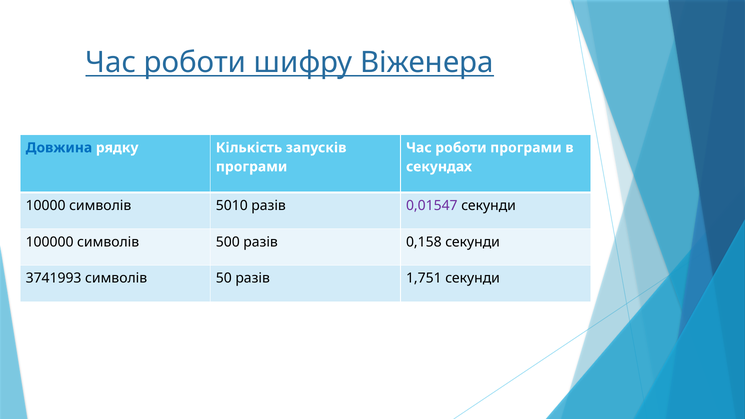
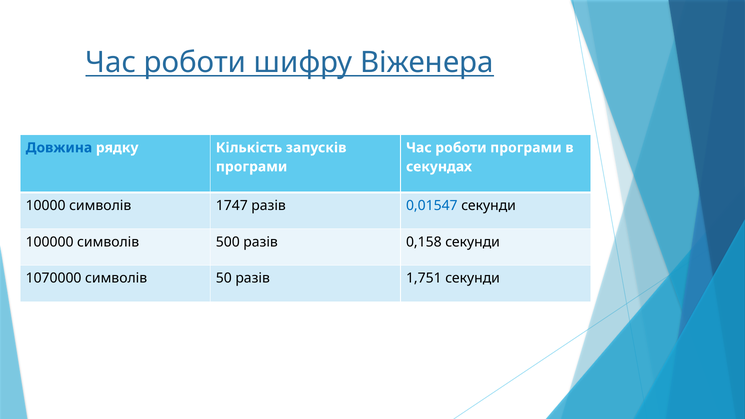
5010: 5010 -> 1747 (232, 206)
0,01547 colour: purple -> blue (432, 206)
3741993: 3741993 -> 1070000 (54, 278)
